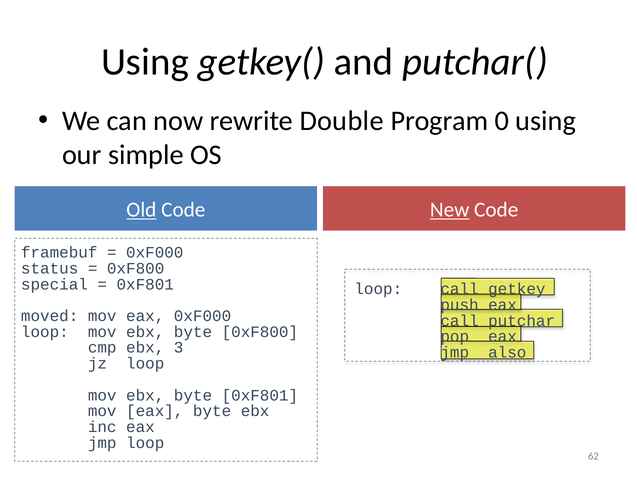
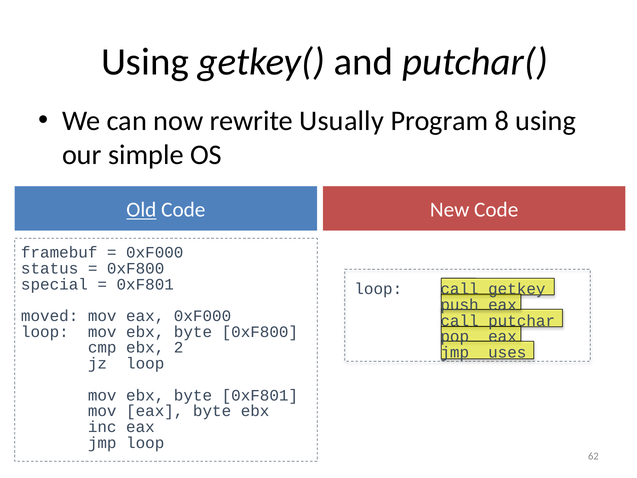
Double: Double -> Usually (342, 121)
0: 0 -> 8 (502, 121)
New underline: present -> none (450, 210)
3: 3 -> 2 (179, 348)
also: also -> uses (507, 352)
